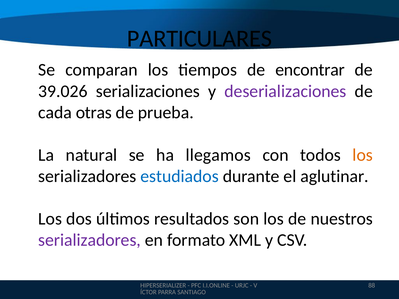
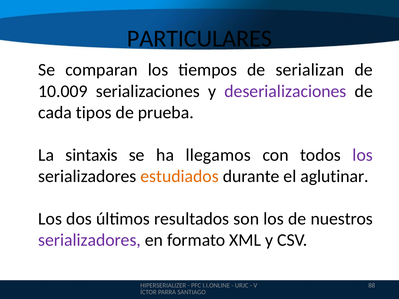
encontrar: encontrar -> serializan (310, 70)
39.026: 39.026 -> 10.009 (63, 91)
otras: otras -> tipos (94, 113)
natural: natural -> sintaxis (92, 155)
los colour: orange -> purple (363, 155)
estudiados colour: blue -> orange (180, 176)
